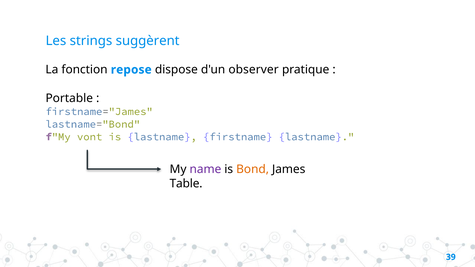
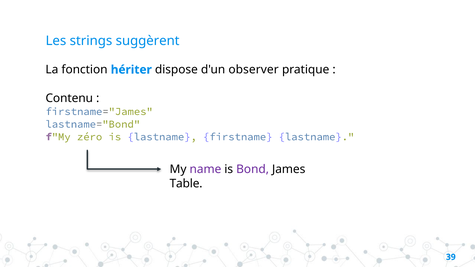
repose: repose -> hériter (131, 70)
Portable: Portable -> Contenu (69, 98)
vont: vont -> zéro (90, 137)
Bond colour: orange -> purple (253, 169)
